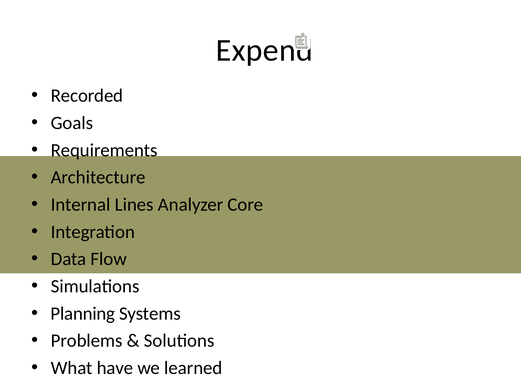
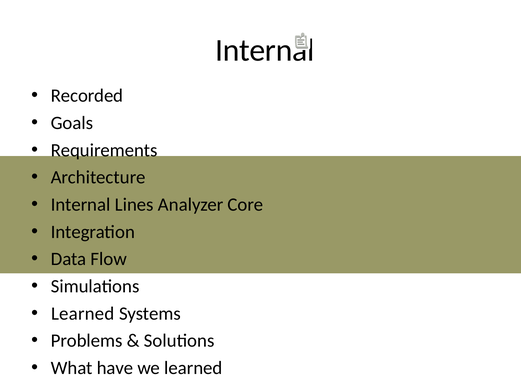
Expend: Expend -> Internal (265, 50)
Planning: Planning -> Learned (83, 313)
